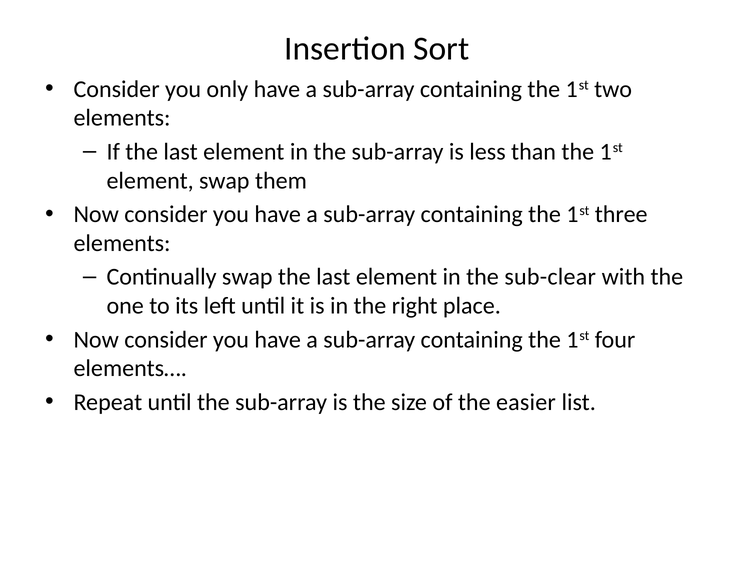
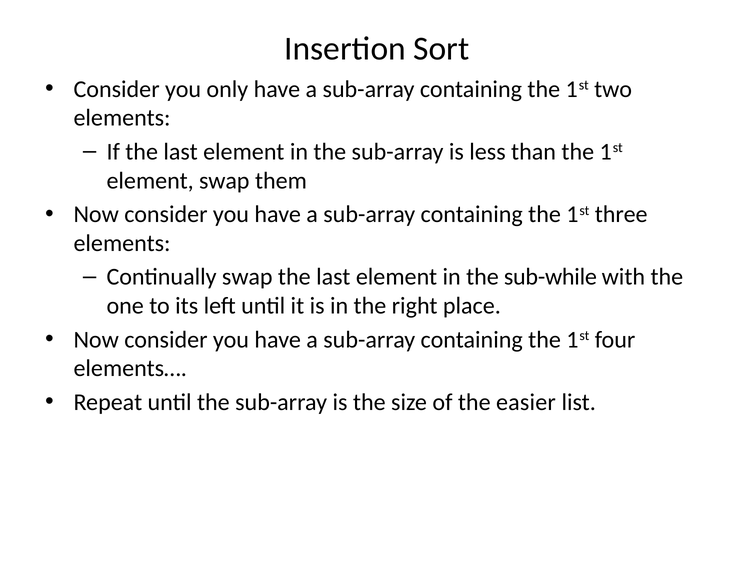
sub-clear: sub-clear -> sub-while (550, 277)
